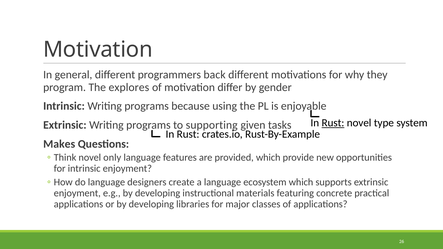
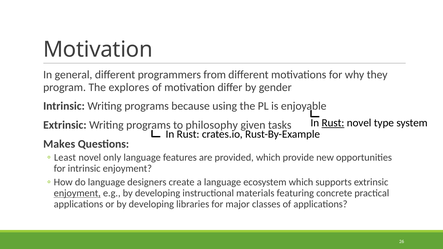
back: back -> from (215, 75)
supporting: supporting -> philosophy (212, 125)
Think: Think -> Least (65, 158)
enjoyment underline: none -> present (77, 193)
